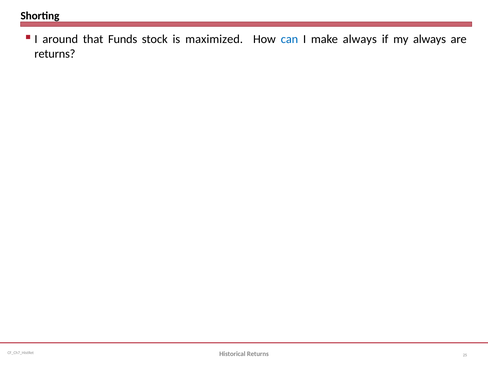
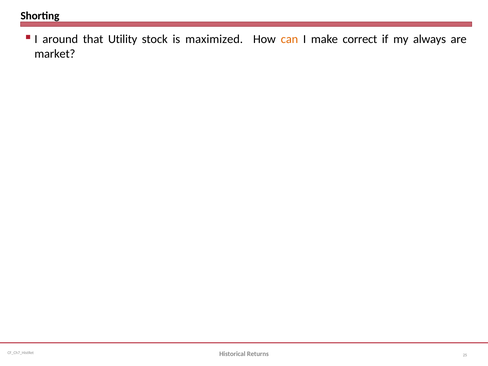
Funds: Funds -> Utility (123, 39)
can colour: blue -> orange (289, 39)
make always: always -> correct (360, 39)
returns: returns -> market (55, 54)
